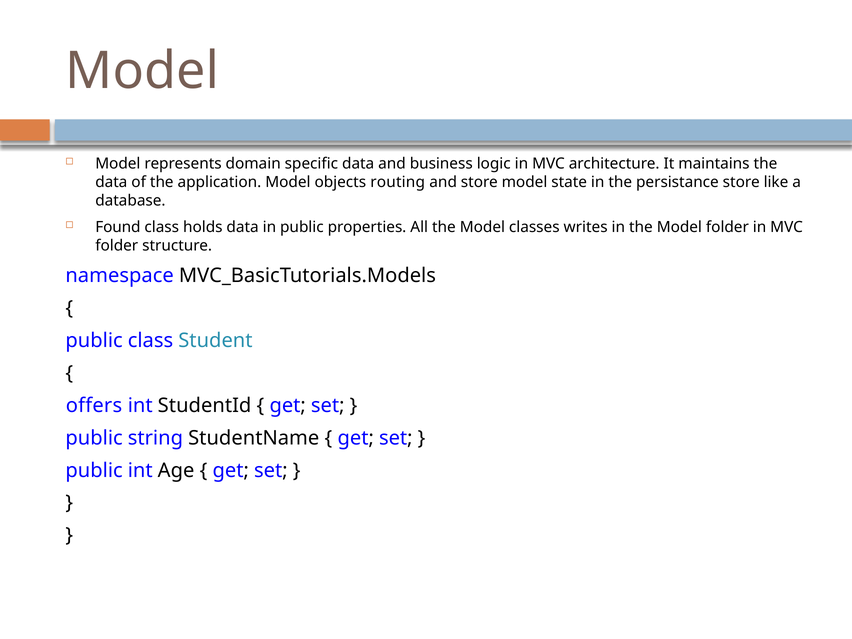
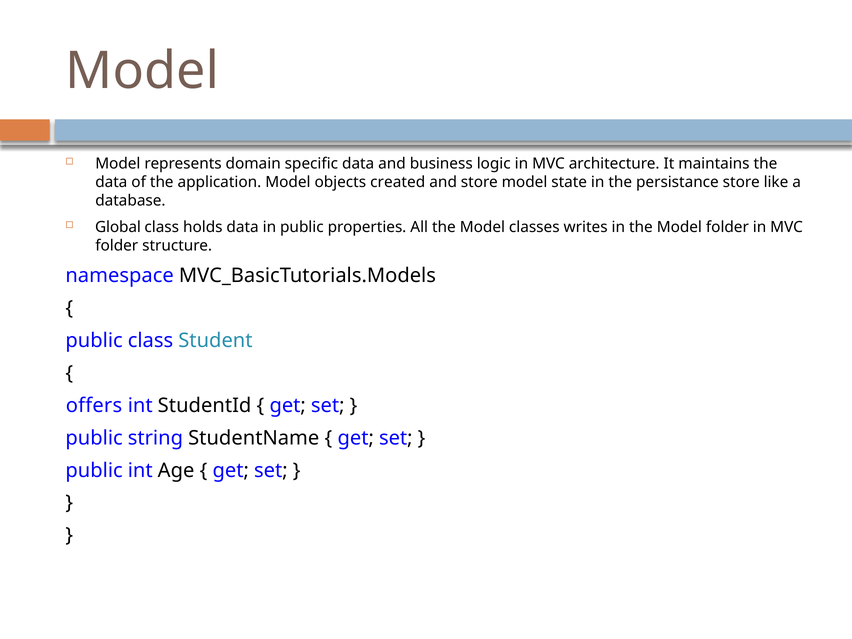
routing: routing -> created (398, 182)
Found: Found -> Global (118, 227)
